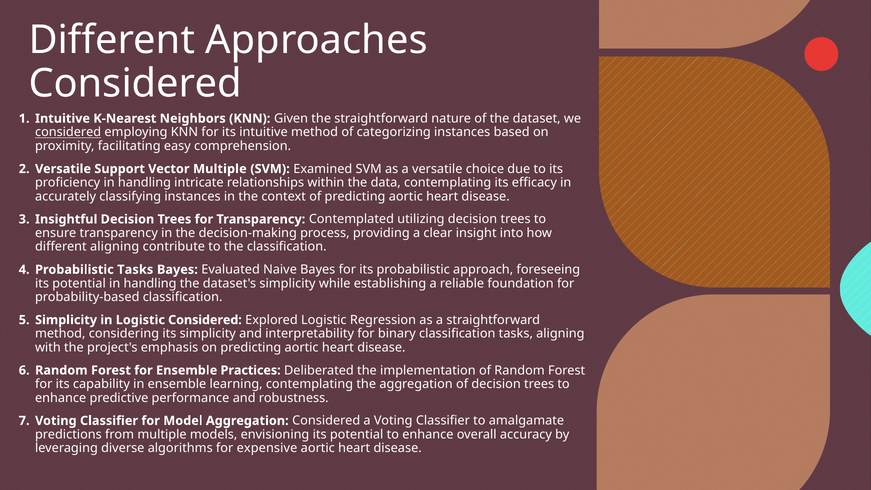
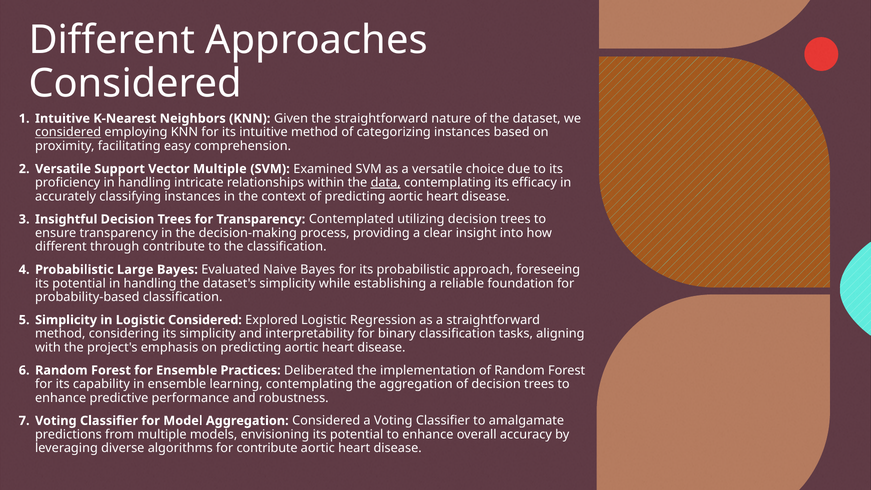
data underline: none -> present (386, 183)
different aligning: aligning -> through (115, 247)
Probabilistic Tasks: Tasks -> Large (135, 270)
for expensive: expensive -> contribute (267, 448)
